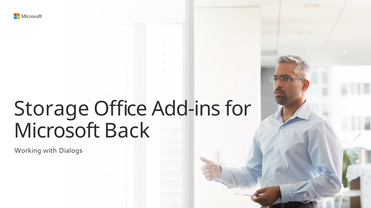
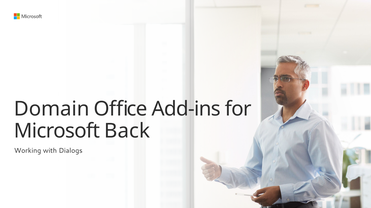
Storage: Storage -> Domain (52, 109)
